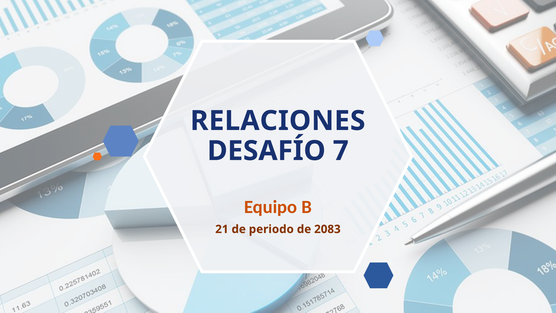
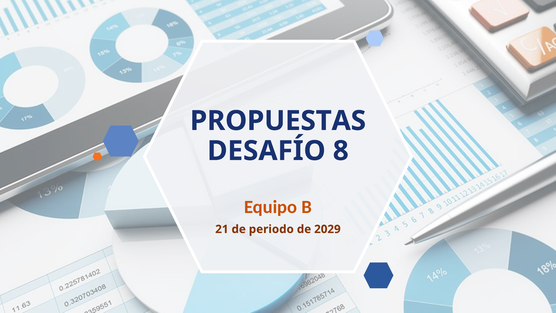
RELACIONES: RELACIONES -> PROPUESTAS (278, 121)
7: 7 -> 8 (341, 151)
2083: 2083 -> 2029 (327, 229)
